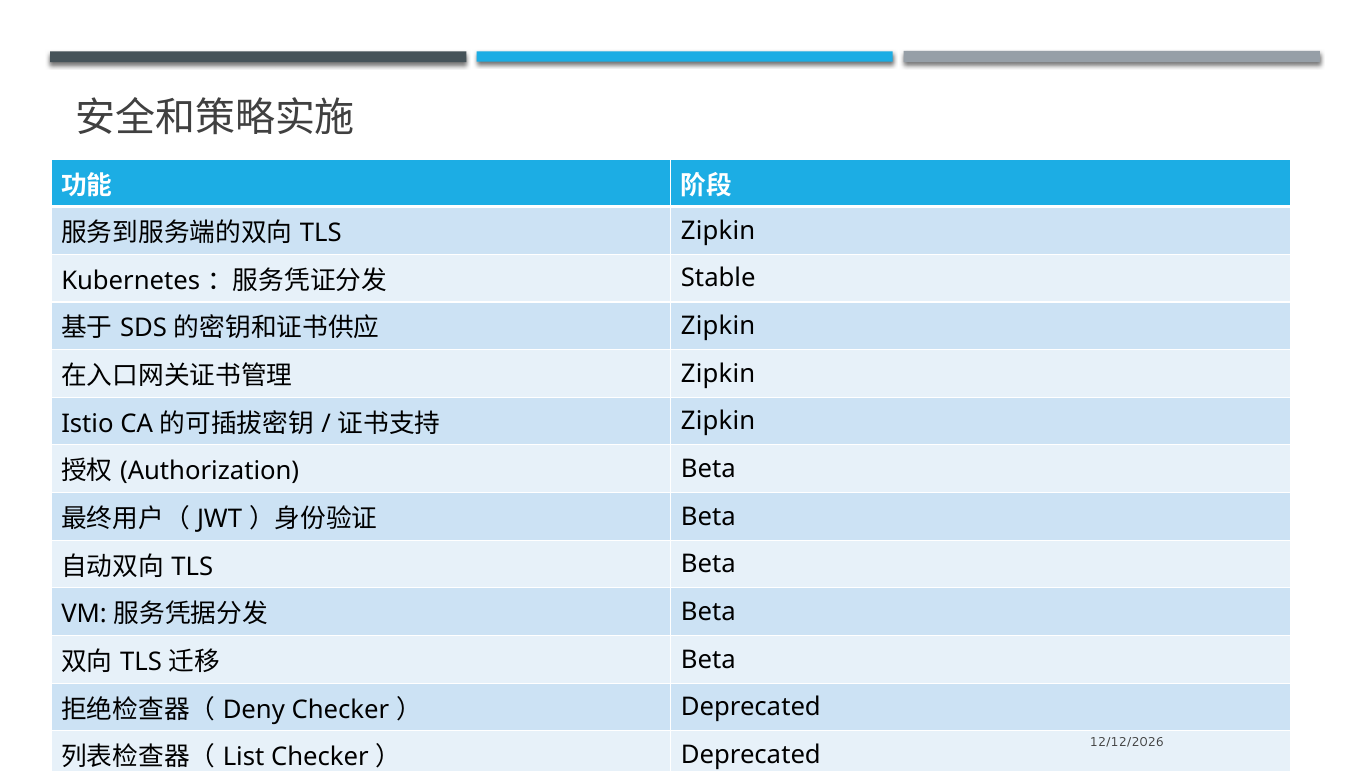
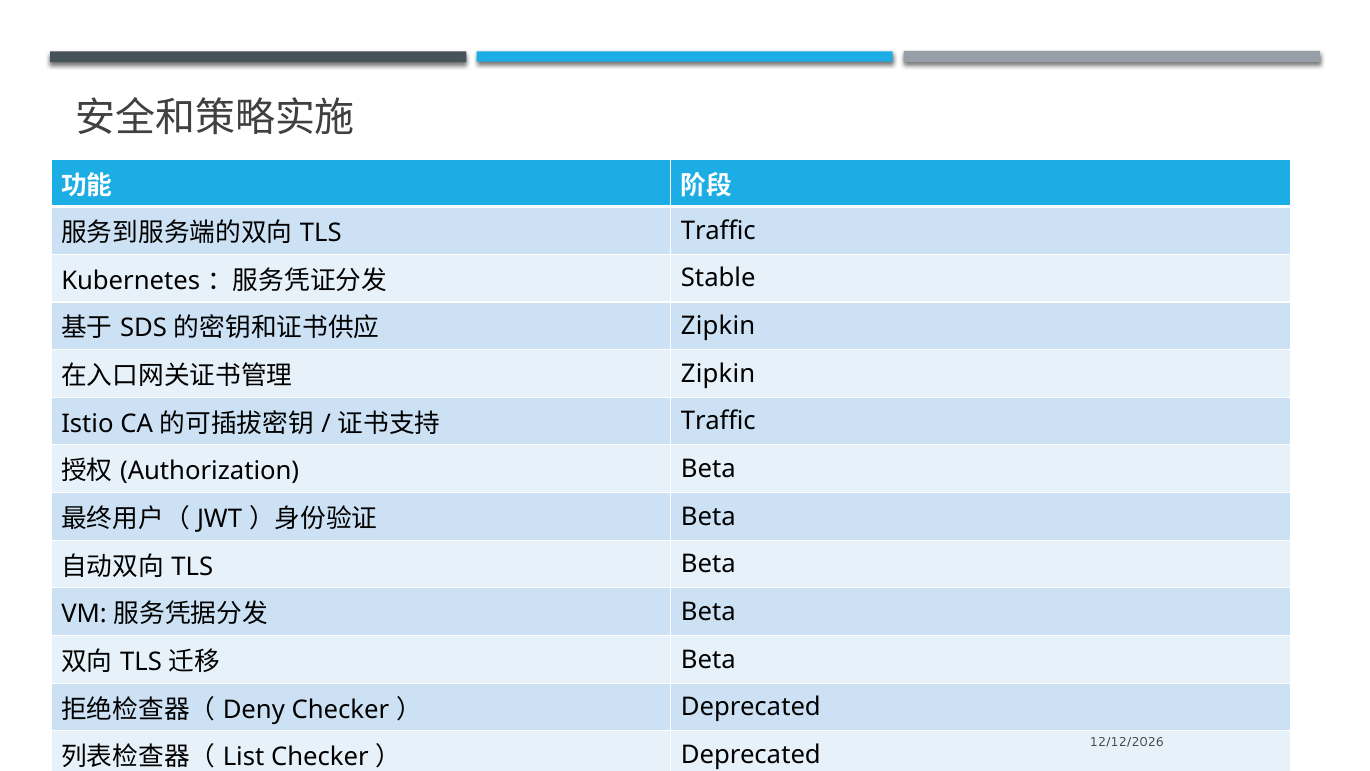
Zipkin: Zipkin -> Traffic (718, 231)
Zipkin: Zipkin -> Traffic (718, 421)
